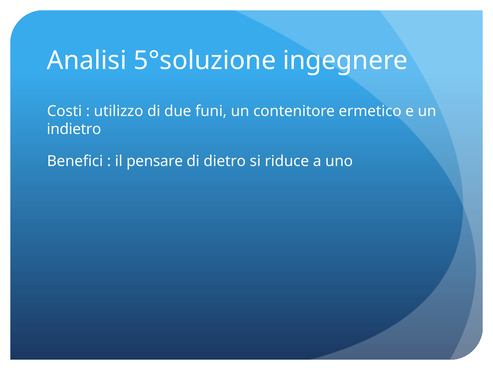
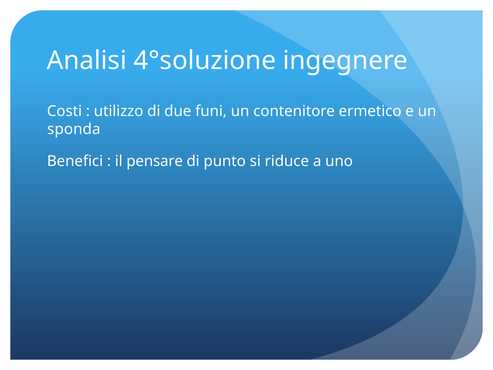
5°soluzione: 5°soluzione -> 4°soluzione (205, 61)
indietro: indietro -> sponda (74, 129)
dietro: dietro -> punto (225, 161)
